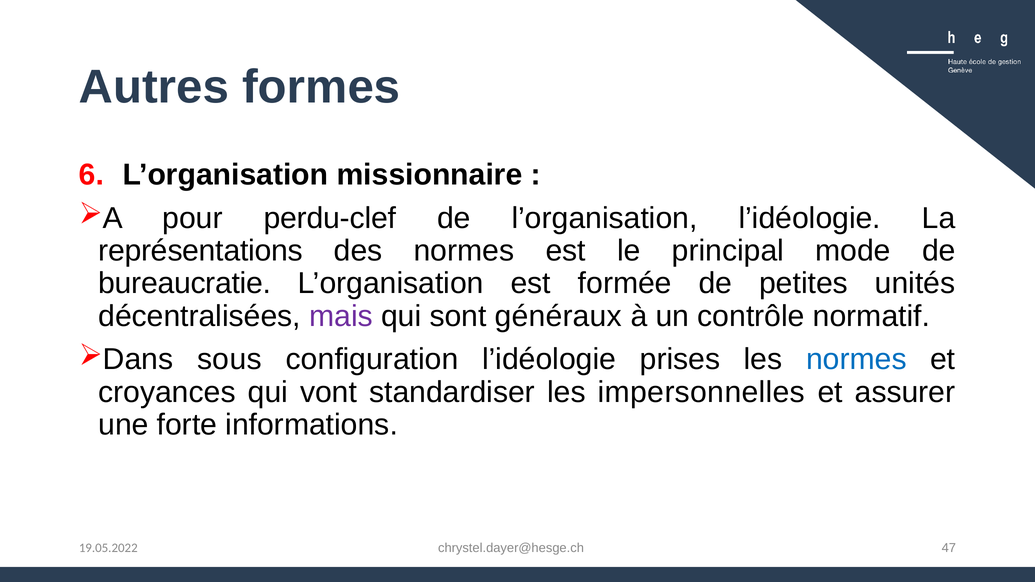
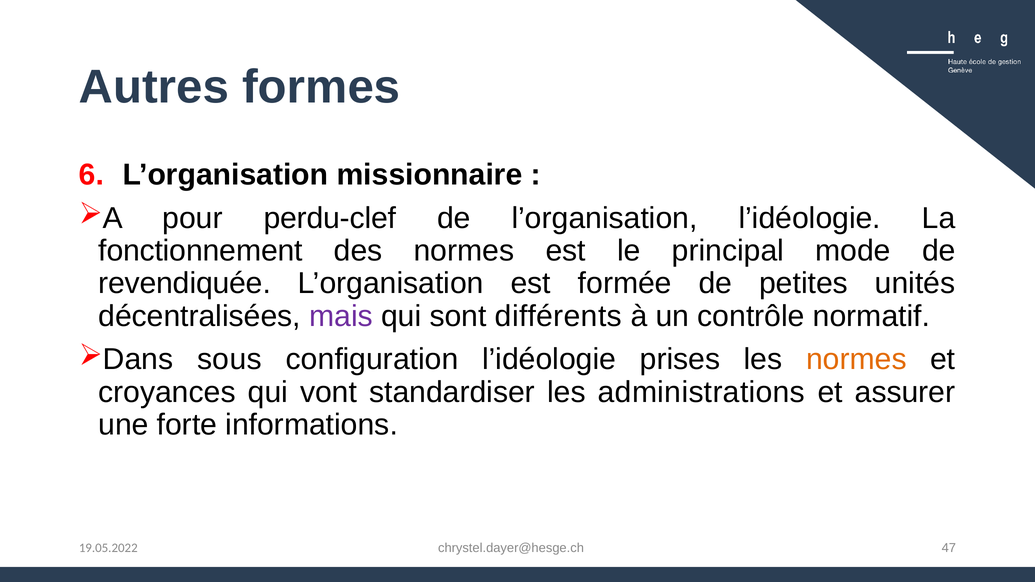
représentations: représentations -> fonctionnement (200, 251)
bureaucratie: bureaucratie -> revendiquée (185, 284)
généraux: généraux -> différents (558, 316)
normes colour: blue -> orange (856, 360)
impersonnelles: impersonnelles -> administrations (701, 392)
